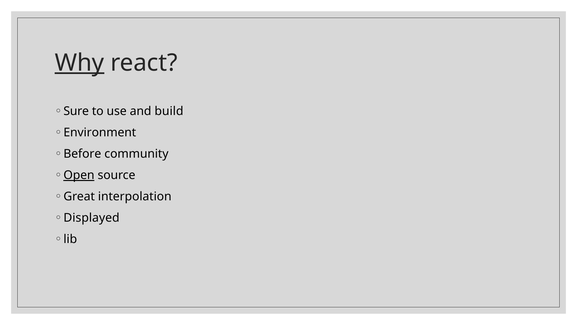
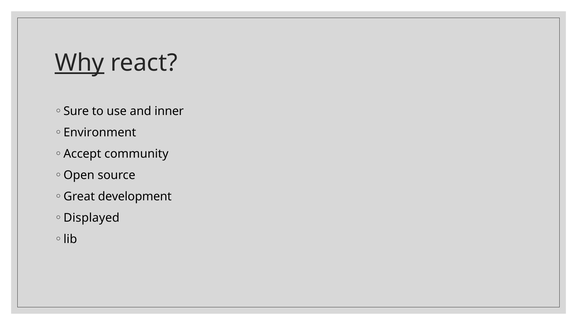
build: build -> inner (169, 111)
Before: Before -> Accept (82, 154)
Open underline: present -> none (79, 175)
interpolation: interpolation -> development (135, 196)
